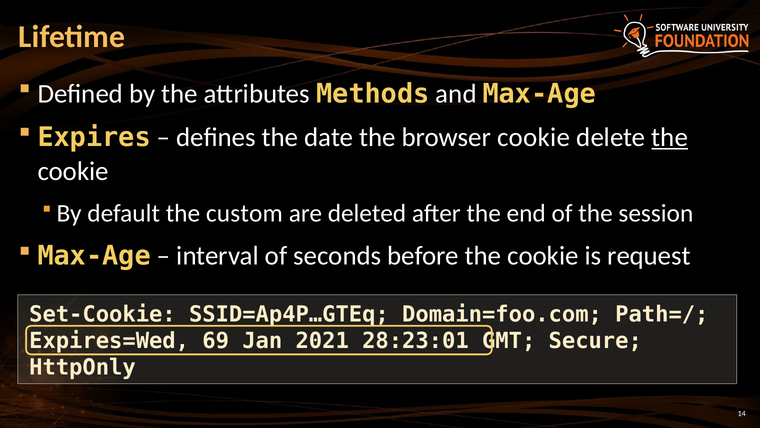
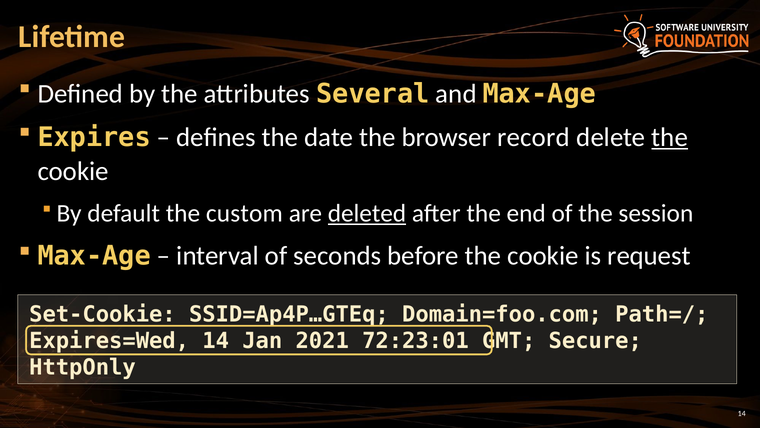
Methods: Methods -> Several (373, 94)
browser cookie: cookie -> record (534, 137)
deleted underline: none -> present (367, 213)
Expires=Wed 69: 69 -> 14 (216, 341)
28:23:01: 28:23:01 -> 72:23:01 (415, 341)
